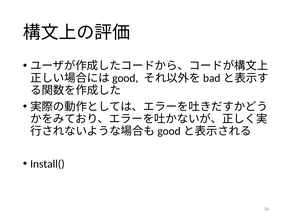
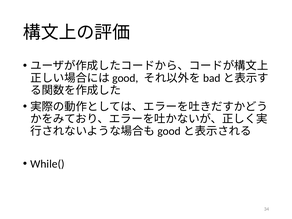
Install(: Install( -> While( (47, 164)
